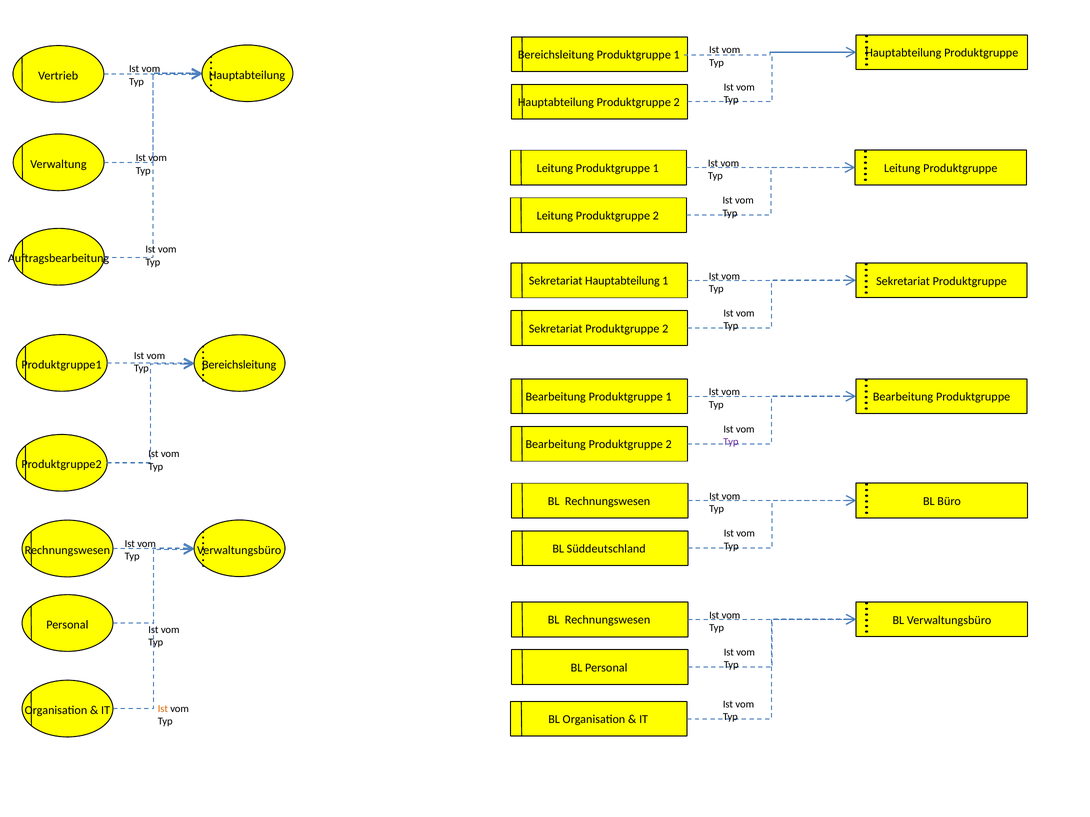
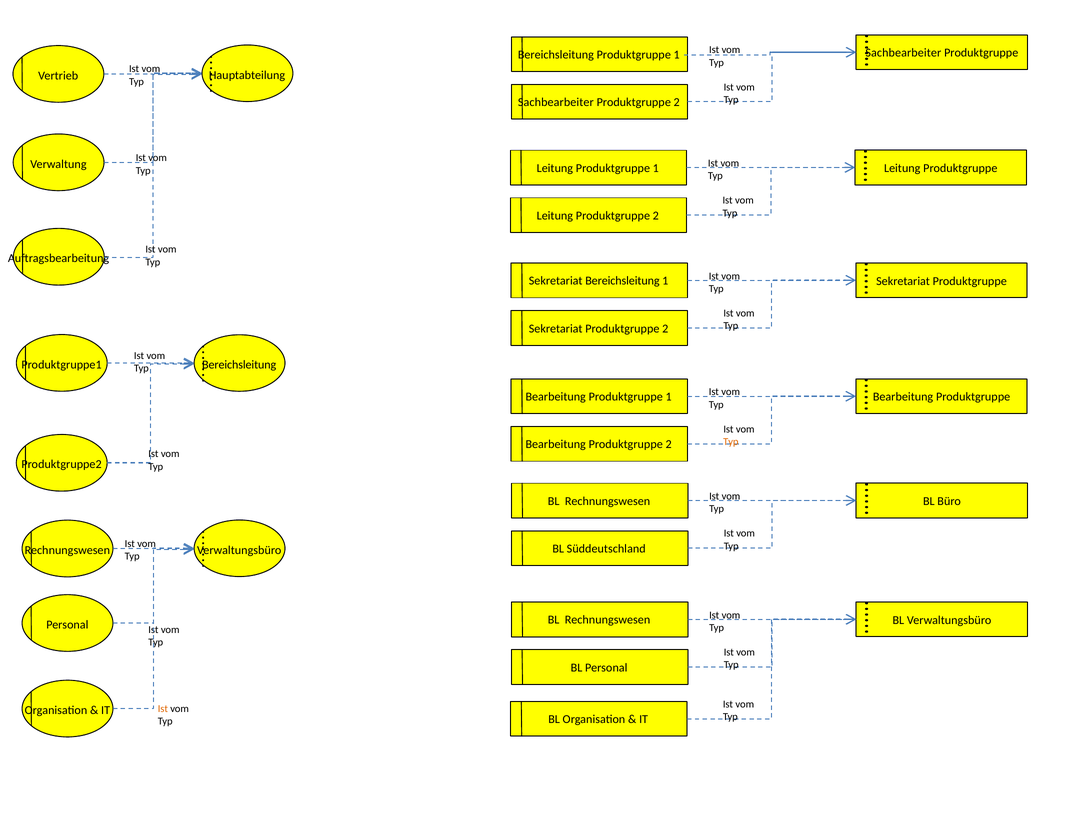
Hauptabteilung: Hauptabteilung -> Sachbearbeiter (903, 53)
Hauptabteilung: Hauptabteilung -> Sachbearbeiter (556, 102)
Sekretariat Hauptabteilung: Hauptabteilung -> Bereichsleitung (622, 281)
Typ colour: purple -> orange (731, 442)
